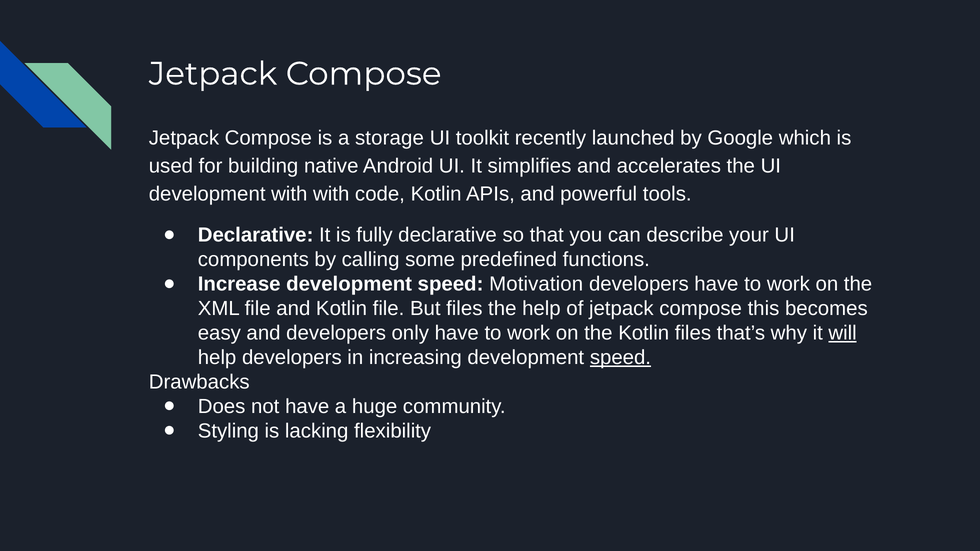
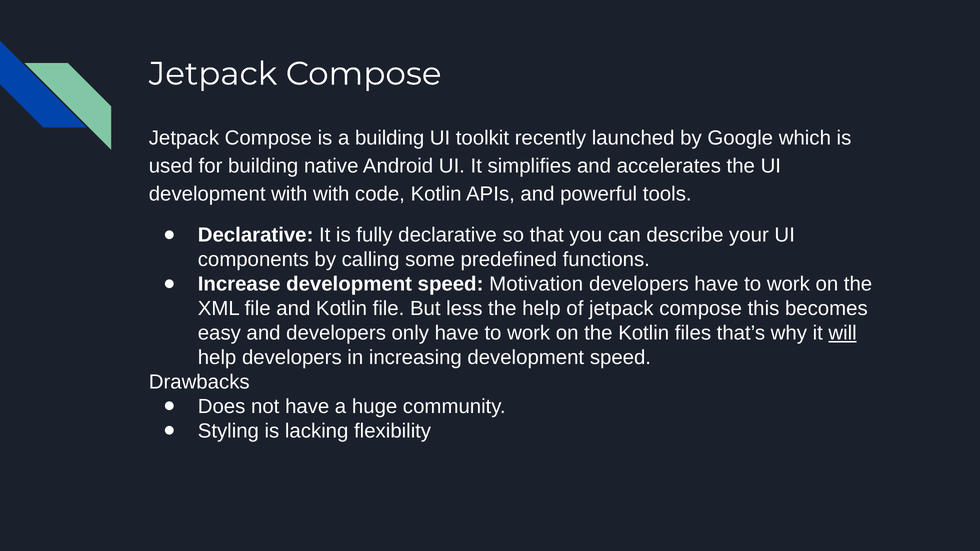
a storage: storage -> building (390, 138)
But files: files -> less (464, 309)
speed underline: present -> none (620, 358)
